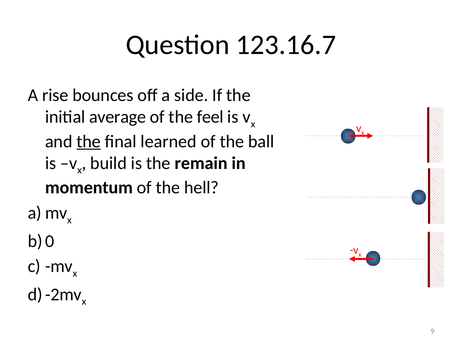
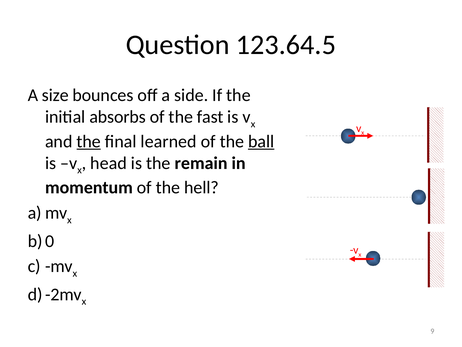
123.16.7: 123.16.7 -> 123.64.5 (286, 45)
rise: rise -> size (55, 95)
average: average -> absorbs (118, 117)
feel: feel -> fast (210, 117)
ball underline: none -> present (261, 141)
build: build -> head (109, 163)
